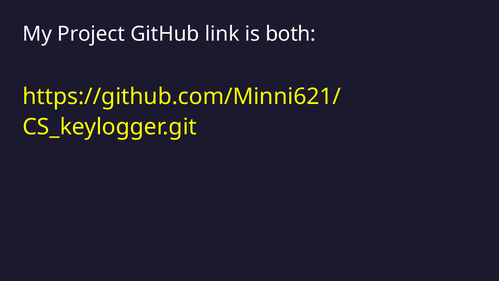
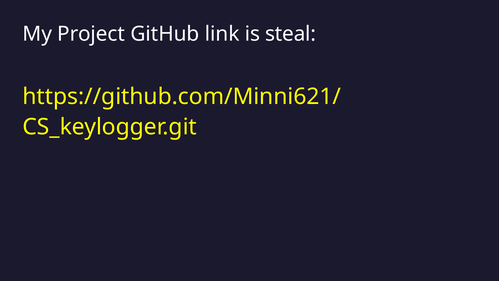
both: both -> steal (291, 34)
